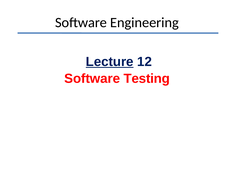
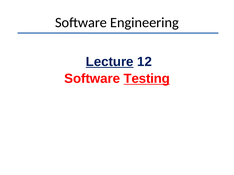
Testing underline: none -> present (147, 79)
